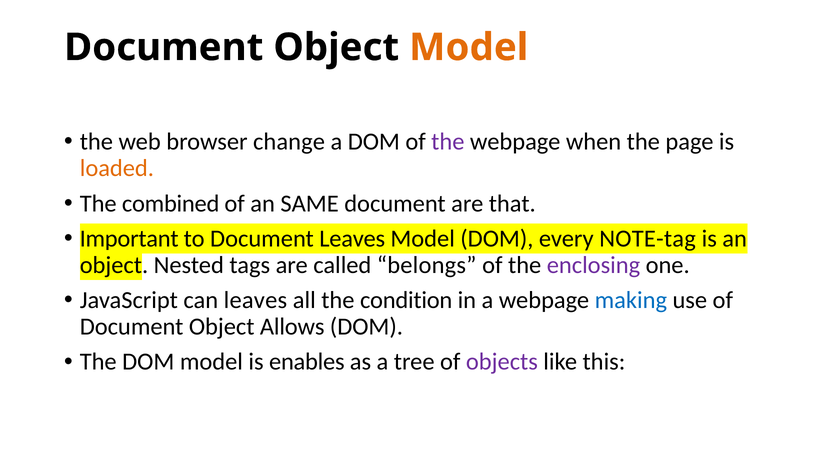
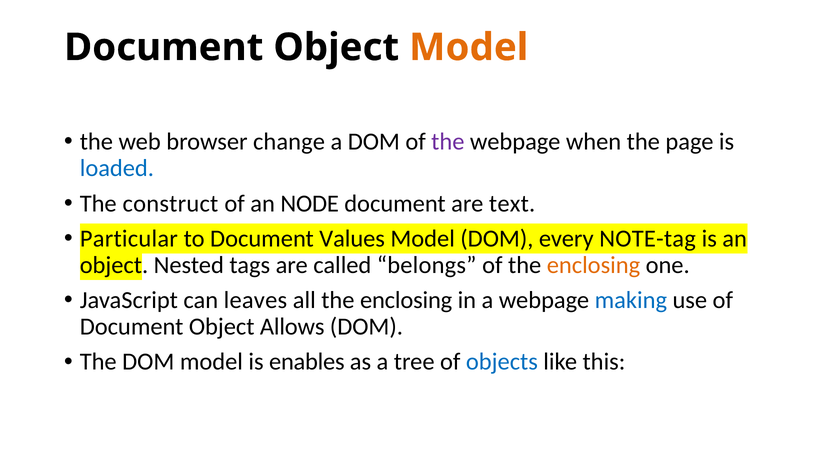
loaded colour: orange -> blue (117, 168)
combined: combined -> construct (170, 204)
SAME: SAME -> NODE (310, 204)
that: that -> text (512, 204)
Important: Important -> Particular (129, 239)
Document Leaves: Leaves -> Values (352, 239)
enclosing colour: purple -> orange (593, 265)
all the condition: condition -> enclosing (406, 301)
objects colour: purple -> blue (502, 362)
